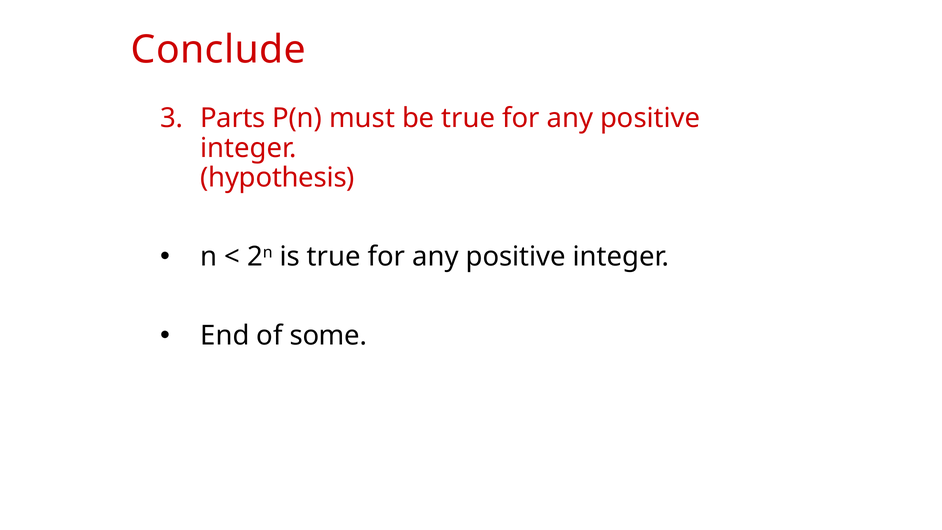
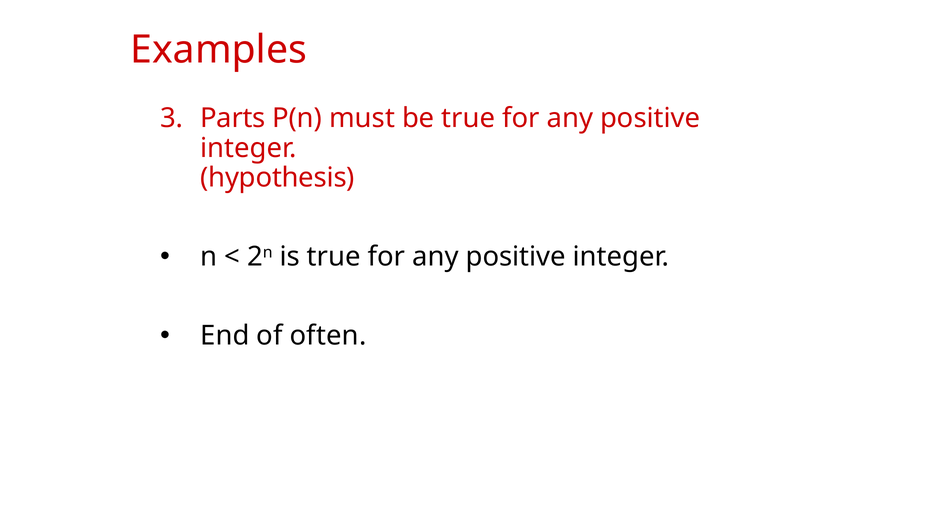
Conclude: Conclude -> Examples (219, 50)
some: some -> often (328, 336)
